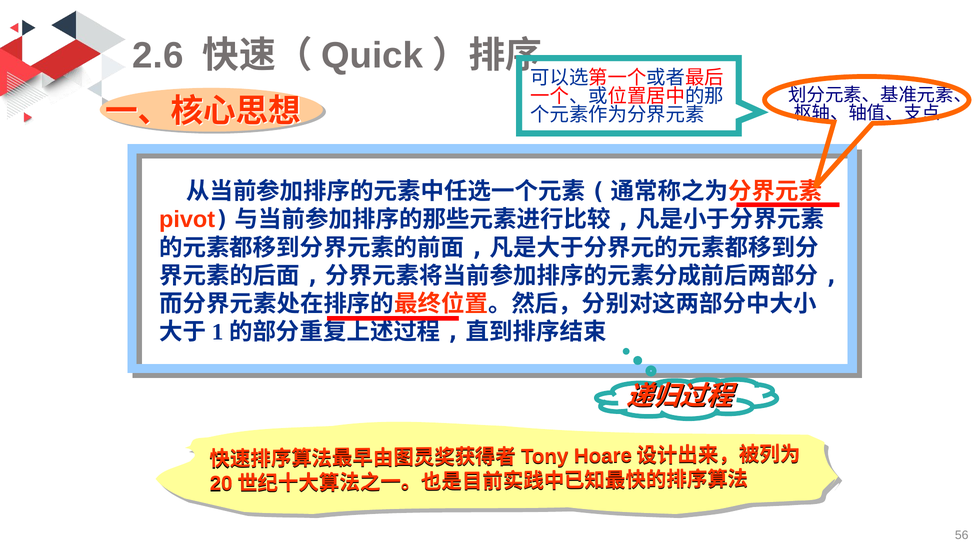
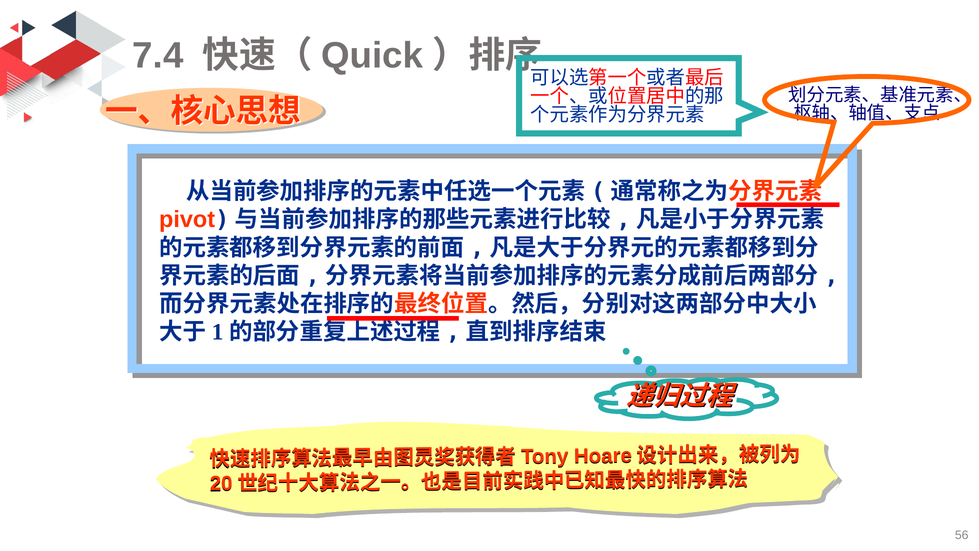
2.6: 2.6 -> 7.4 (158, 56)
